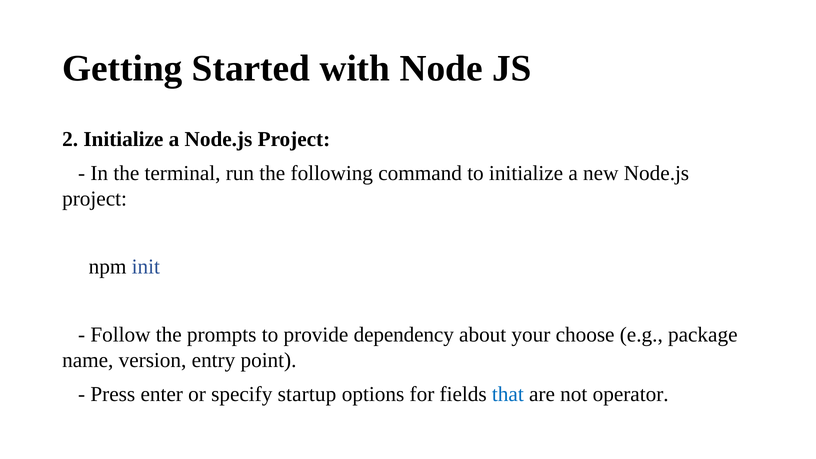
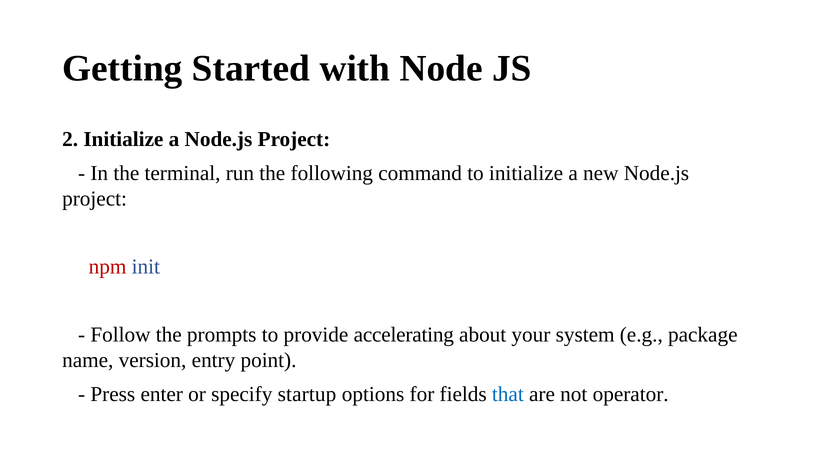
npm colour: black -> red (108, 267)
dependency: dependency -> accelerating (404, 335)
choose: choose -> system (585, 335)
